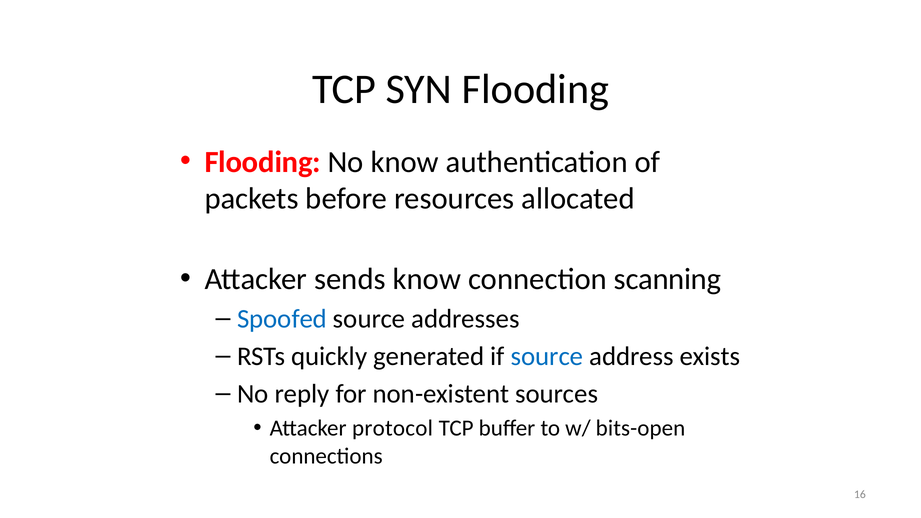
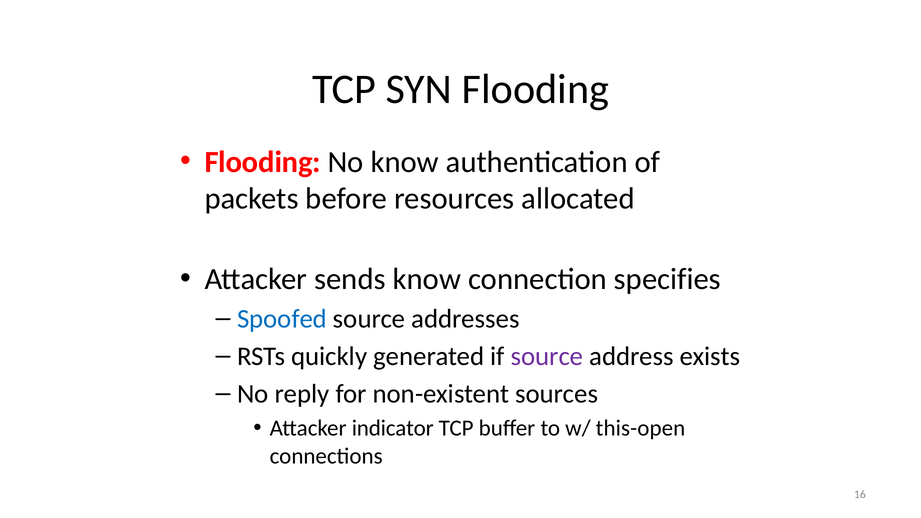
scanning: scanning -> specifies (667, 279)
source colour: blue -> purple (547, 357)
protocol: protocol -> indicator (393, 428)
bits-open: bits-open -> this-open (641, 428)
